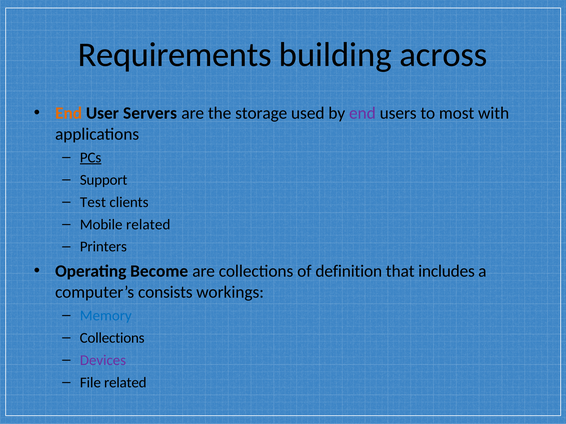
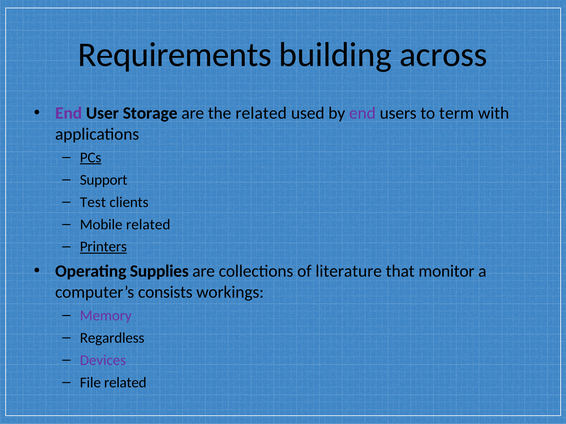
End colour: orange -> purple (69, 113)
Servers: Servers -> Storage (150, 113)
the storage: storage -> related (261, 113)
most: most -> term (456, 113)
Printers underline: none -> present (103, 247)
Become: Become -> Supplies (159, 272)
definition: definition -> literature (349, 272)
includes: includes -> monitor (446, 272)
Memory colour: blue -> purple (106, 316)
Collections: Collections -> Regardless (112, 338)
